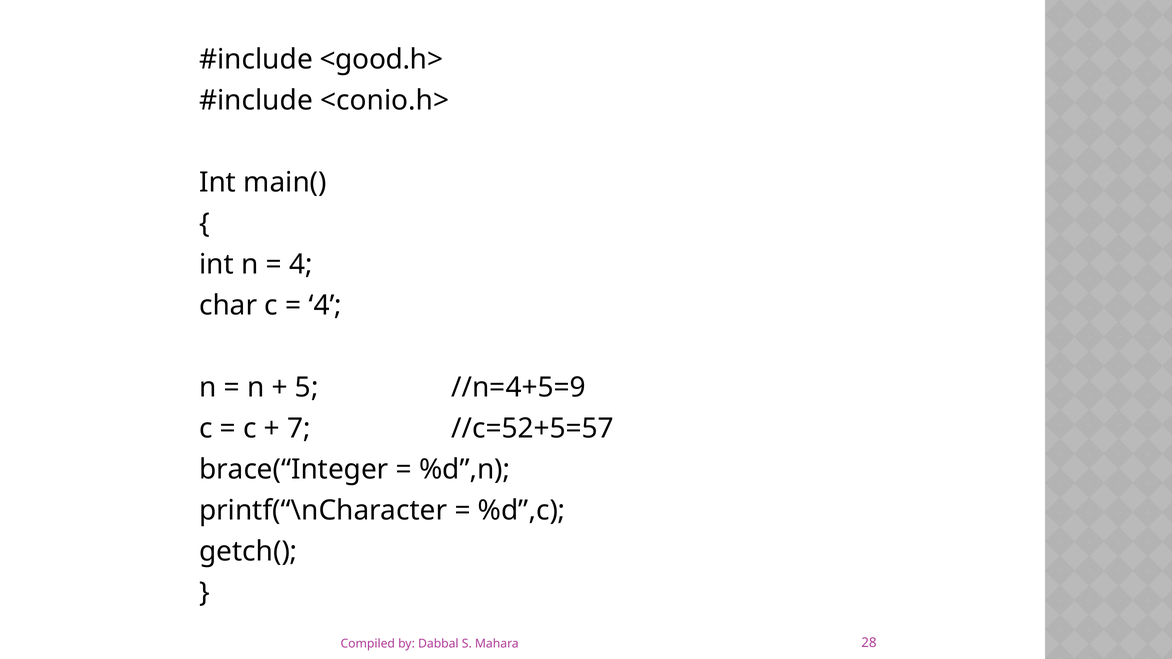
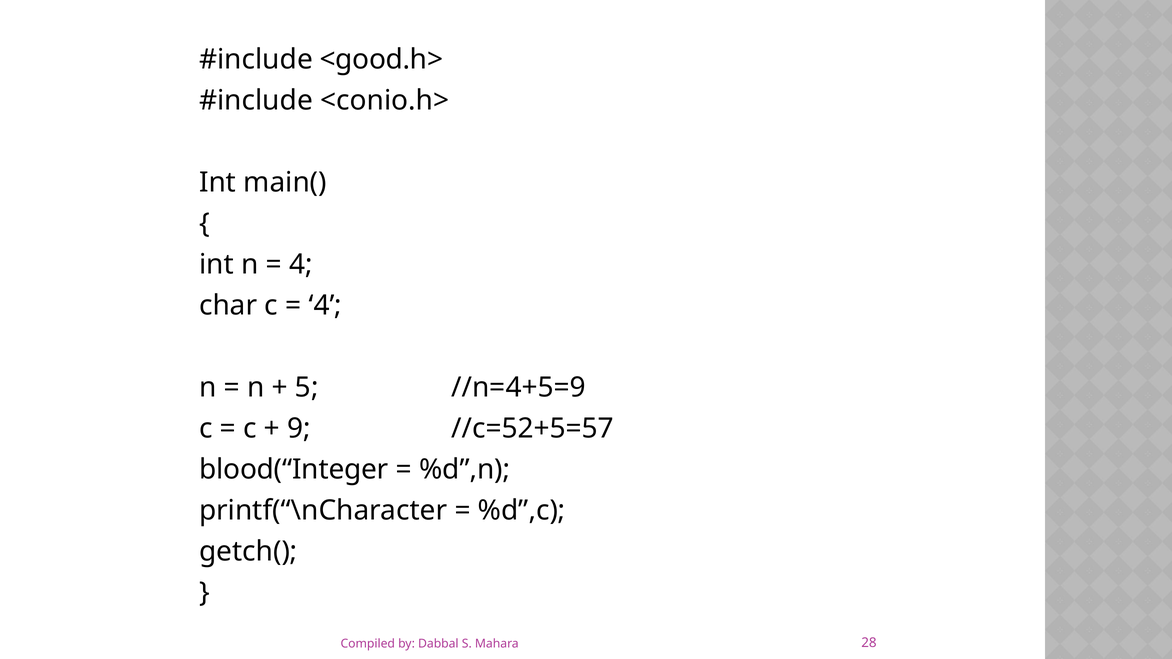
7: 7 -> 9 (299, 429)
brace(“Integer: brace(“Integer -> blood(“Integer (294, 470)
